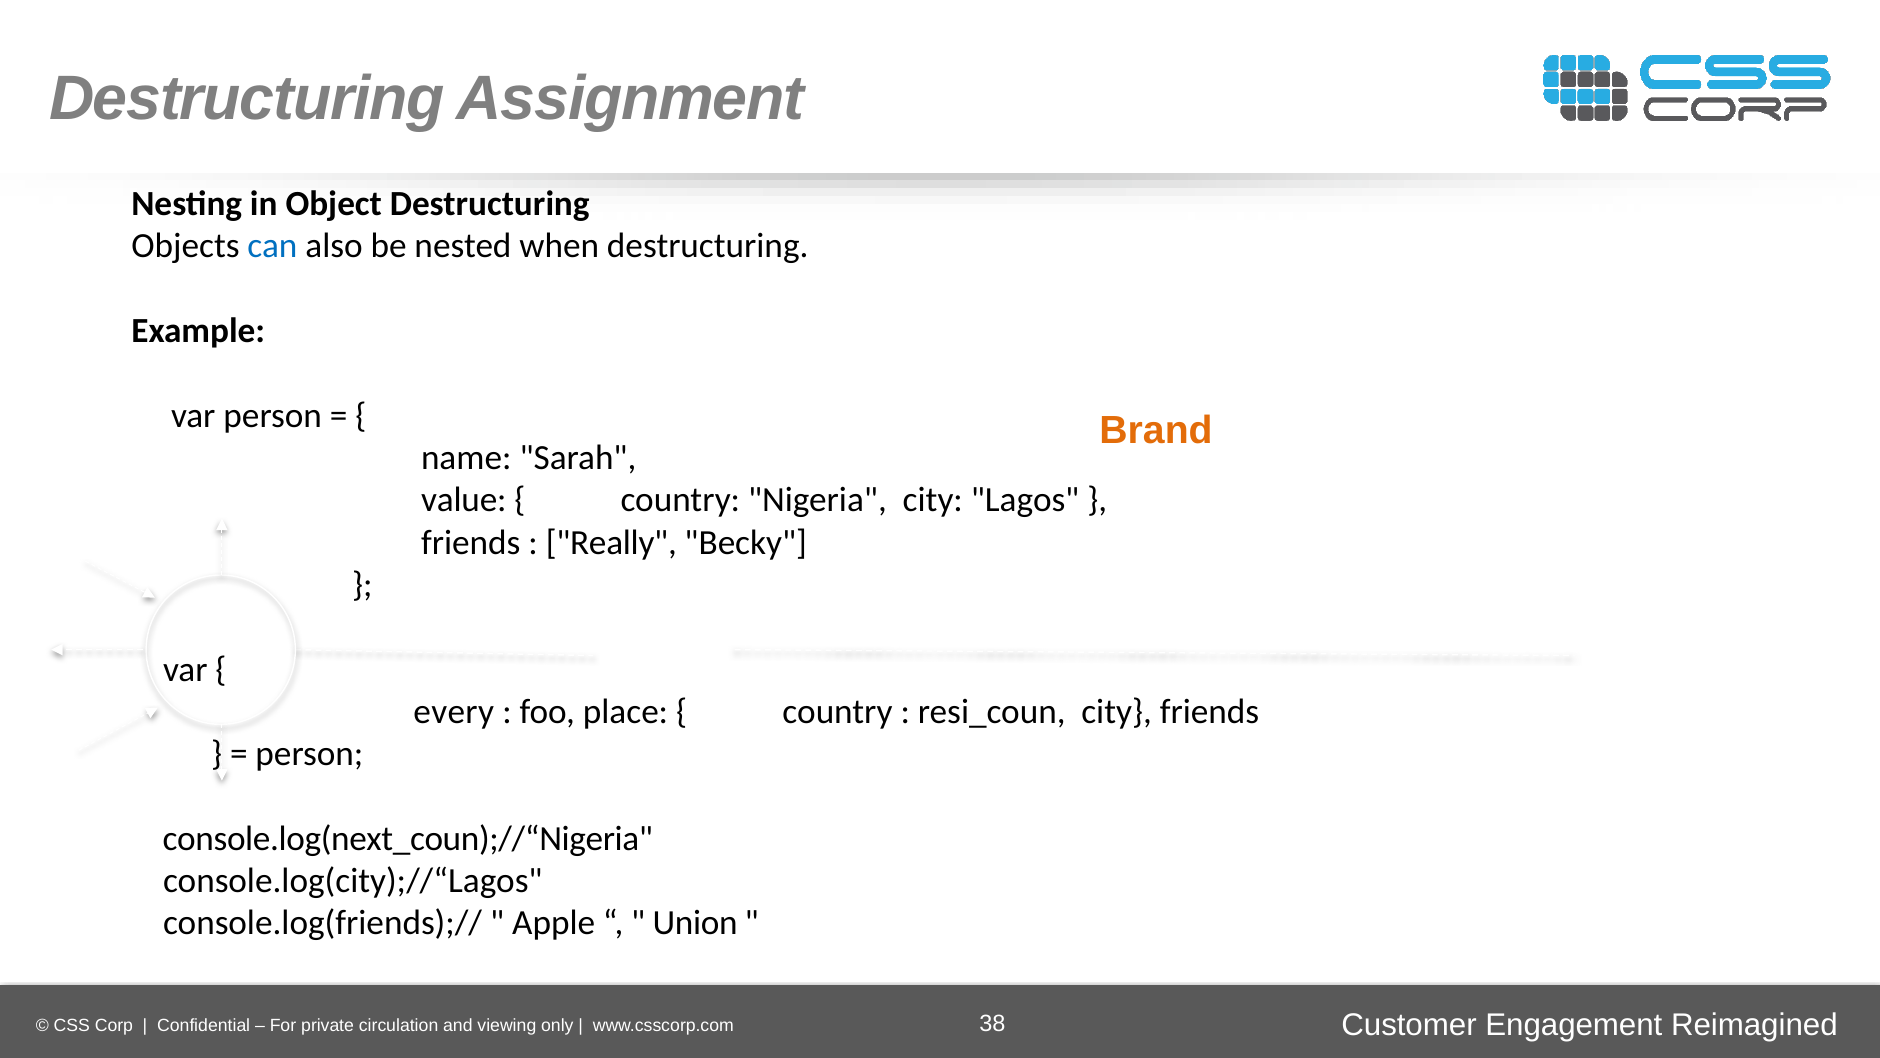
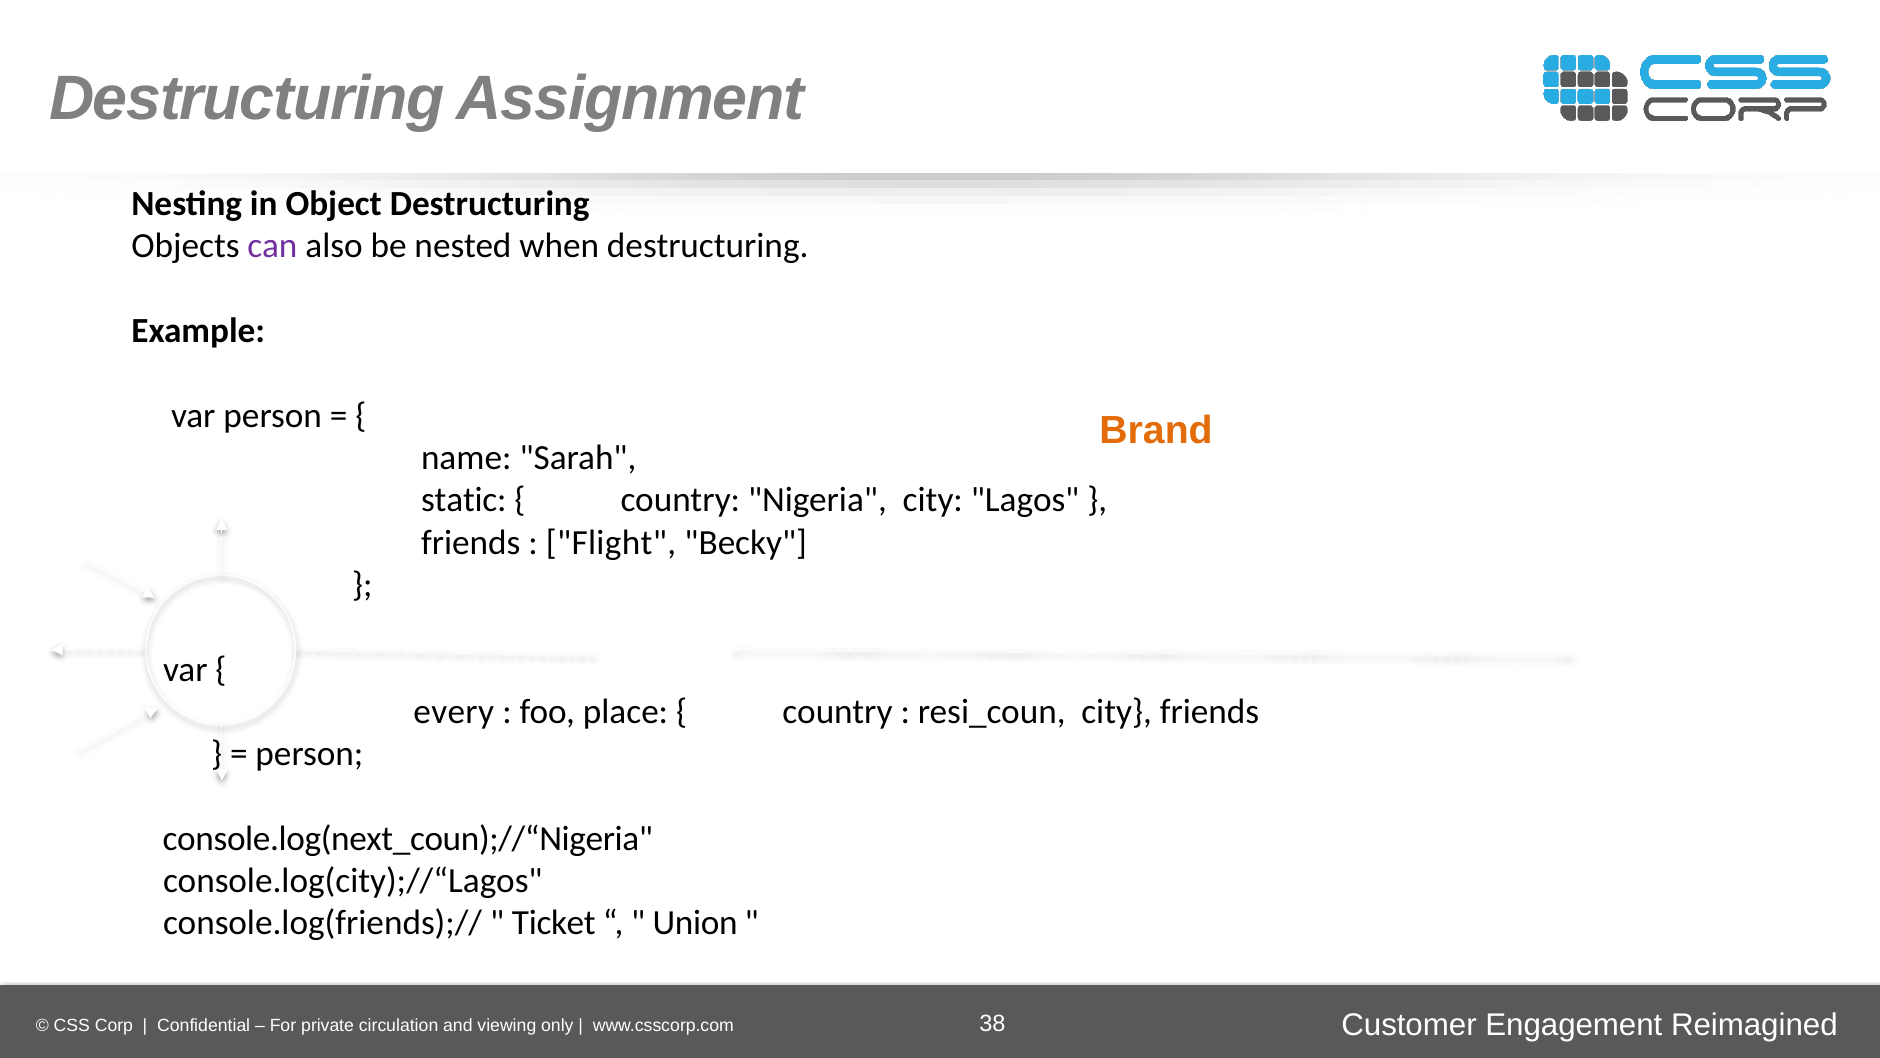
can colour: blue -> purple (272, 246)
value: value -> static (464, 500)
Really: Really -> Flight (611, 542)
Apple: Apple -> Ticket (554, 923)
